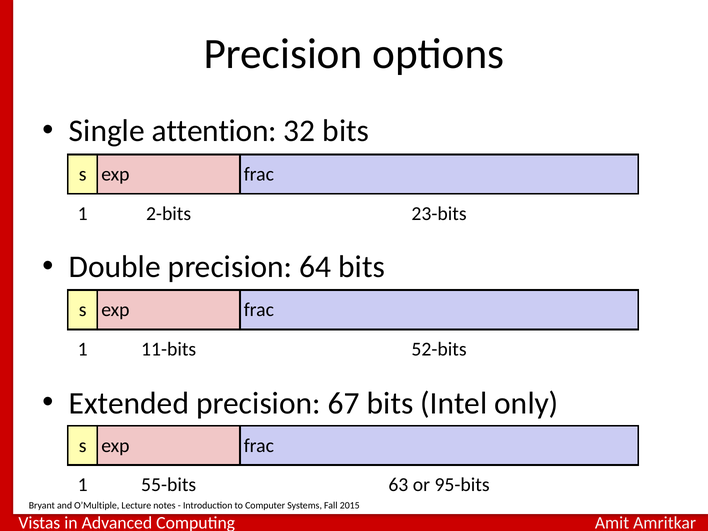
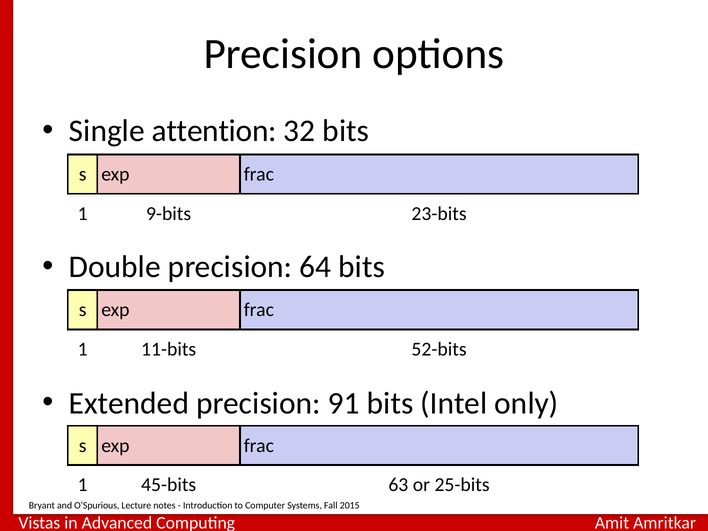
2-bits: 2-bits -> 9-bits (169, 214)
67: 67 -> 91 (344, 403)
55-bits: 55-bits -> 45-bits (169, 485)
95-bits: 95-bits -> 25-bits (462, 485)
O’Multiple: O’Multiple -> O’Spurious (97, 506)
